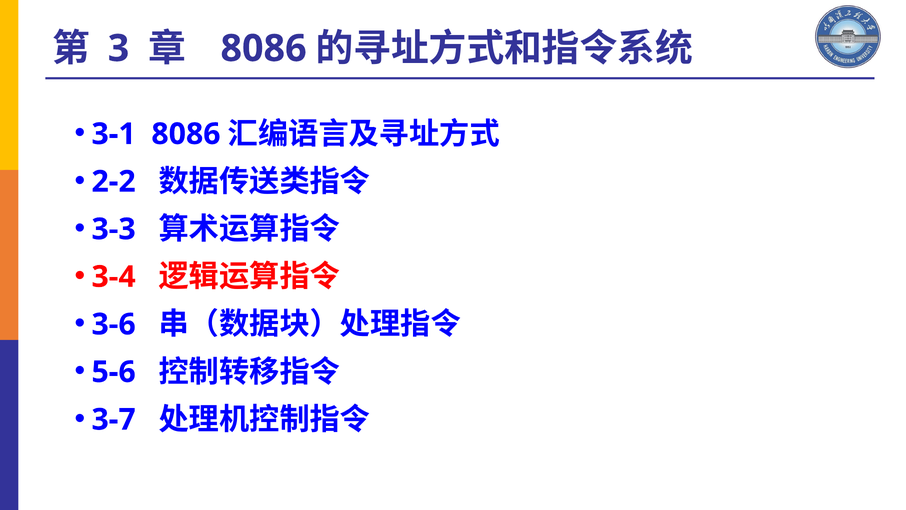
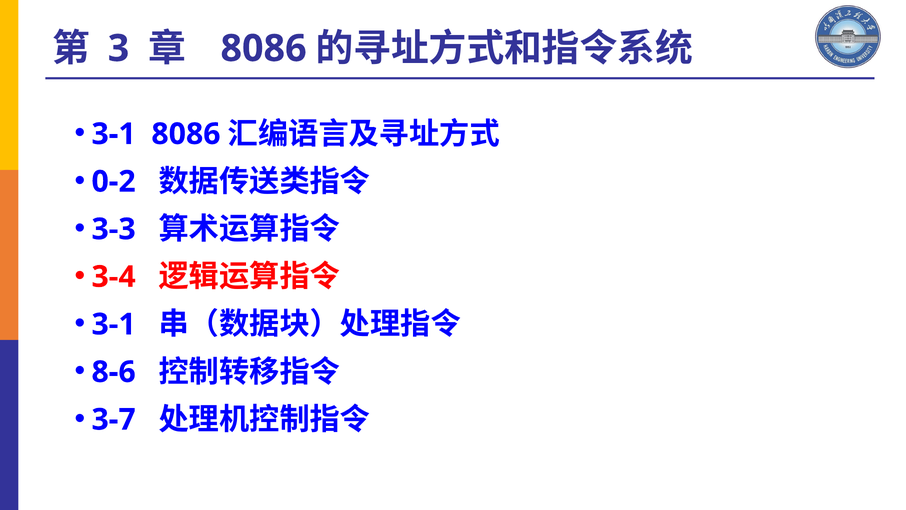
2-2: 2-2 -> 0-2 (114, 182)
3-6: 3-6 -> 3-1 (114, 324)
5-6: 5-6 -> 8-6 (114, 372)
